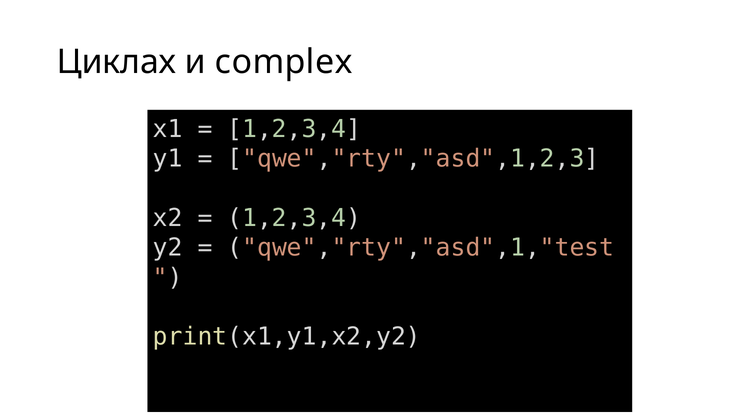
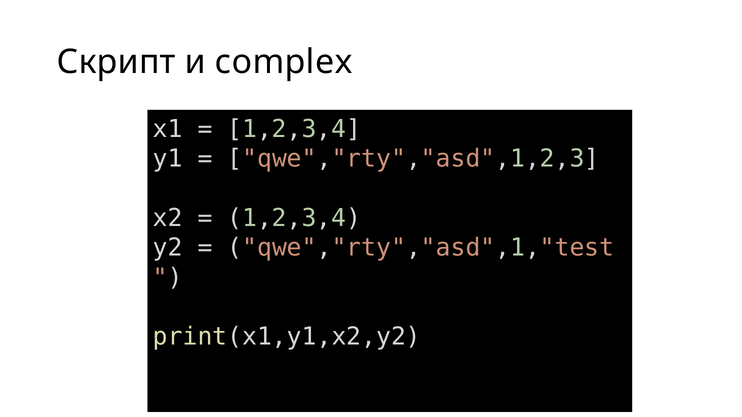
Циклах: Циклах -> Скрипт (116, 62)
